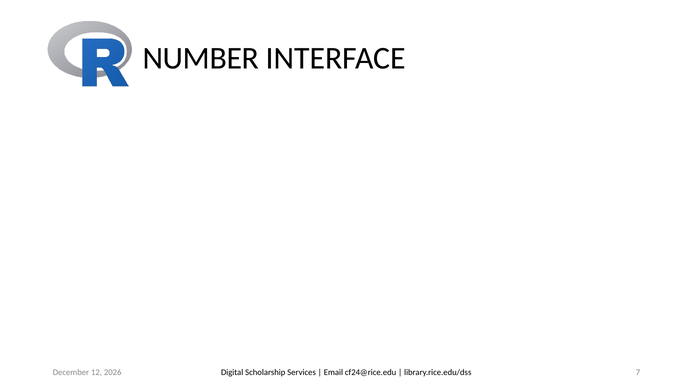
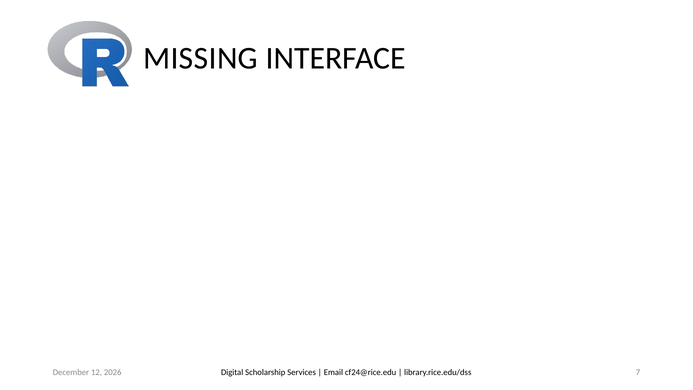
NUMBER: NUMBER -> MISSING (201, 58)
